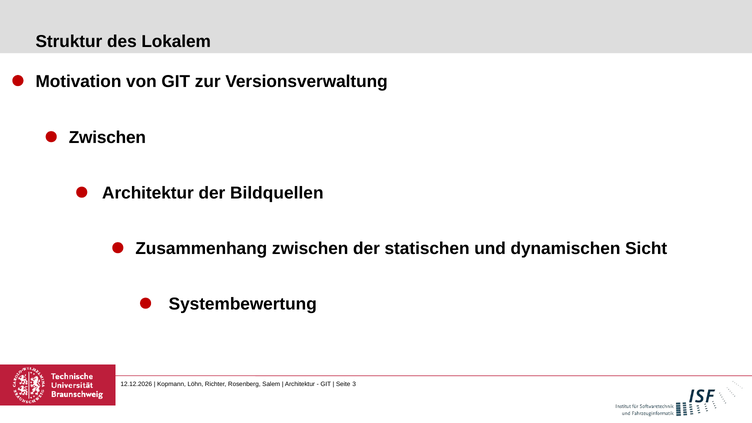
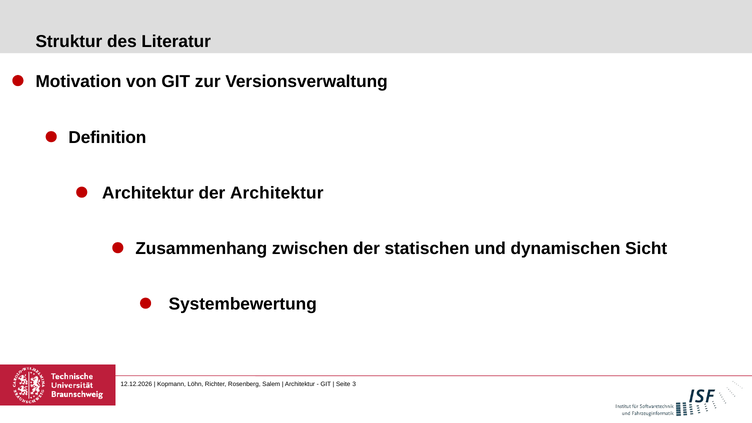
Lokalem: Lokalem -> Literatur (176, 41)
Zwischen: Zwischen -> Definition (107, 137)
der Bildquellen: Bildquellen -> Architektur (277, 193)
